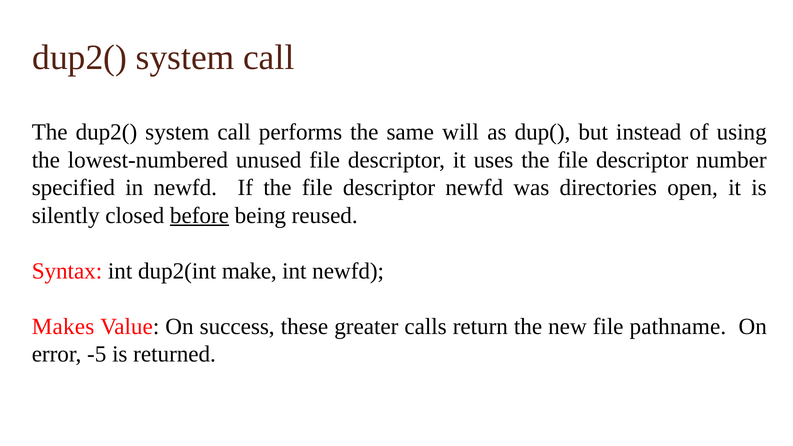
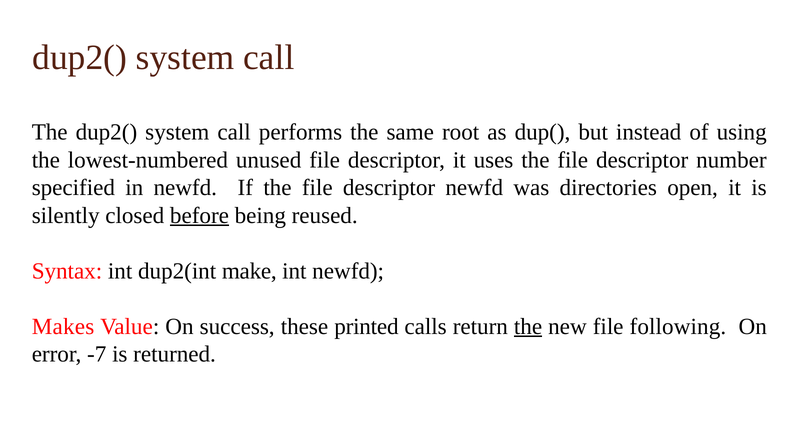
will: will -> root (461, 132)
greater: greater -> printed (366, 327)
the underline: none -> present (528, 327)
pathname: pathname -> following (678, 327)
-5: -5 -> -7 (97, 354)
